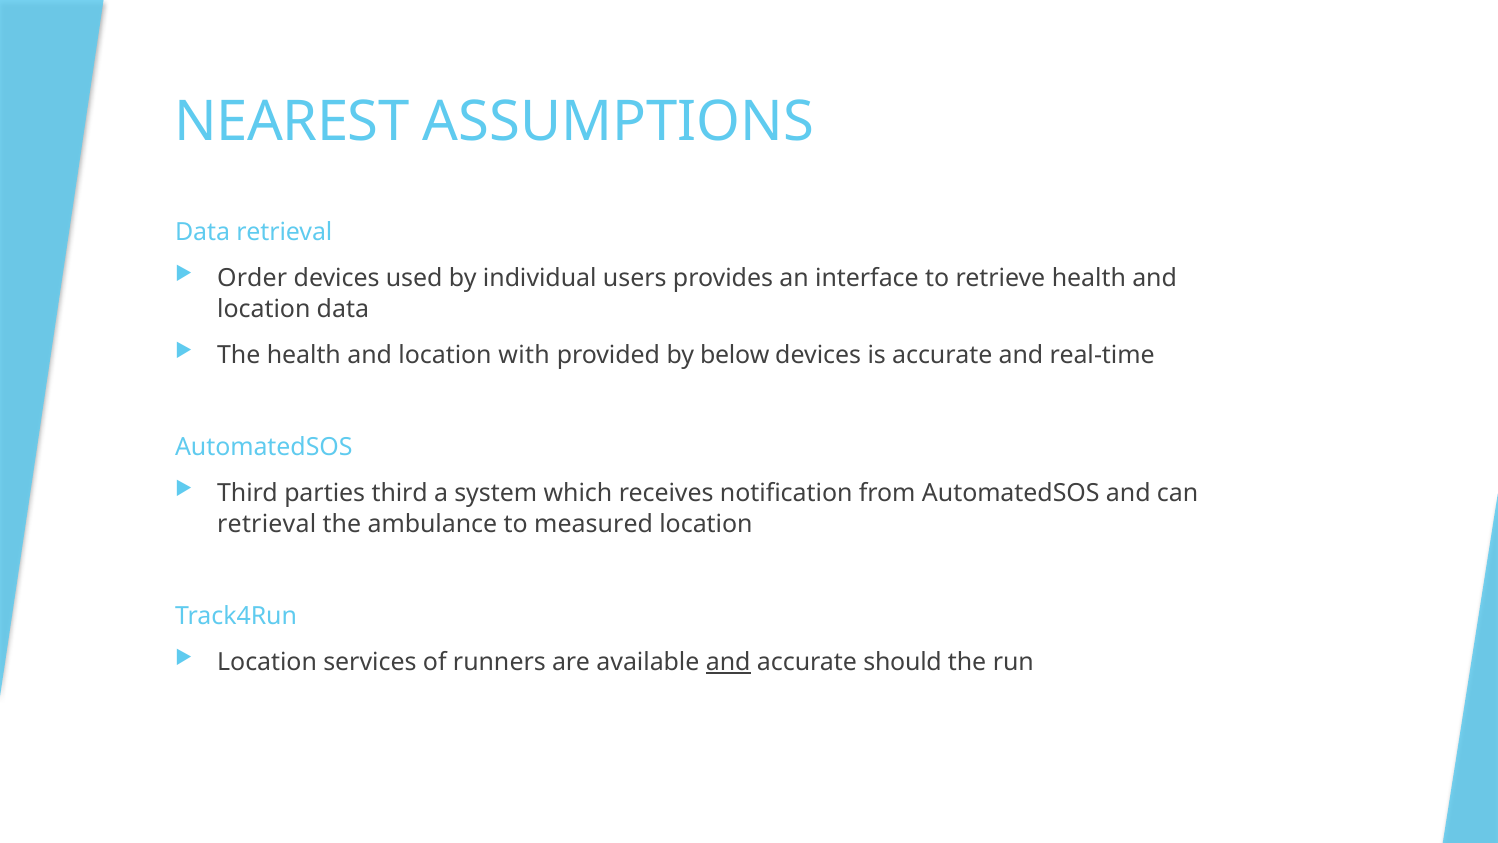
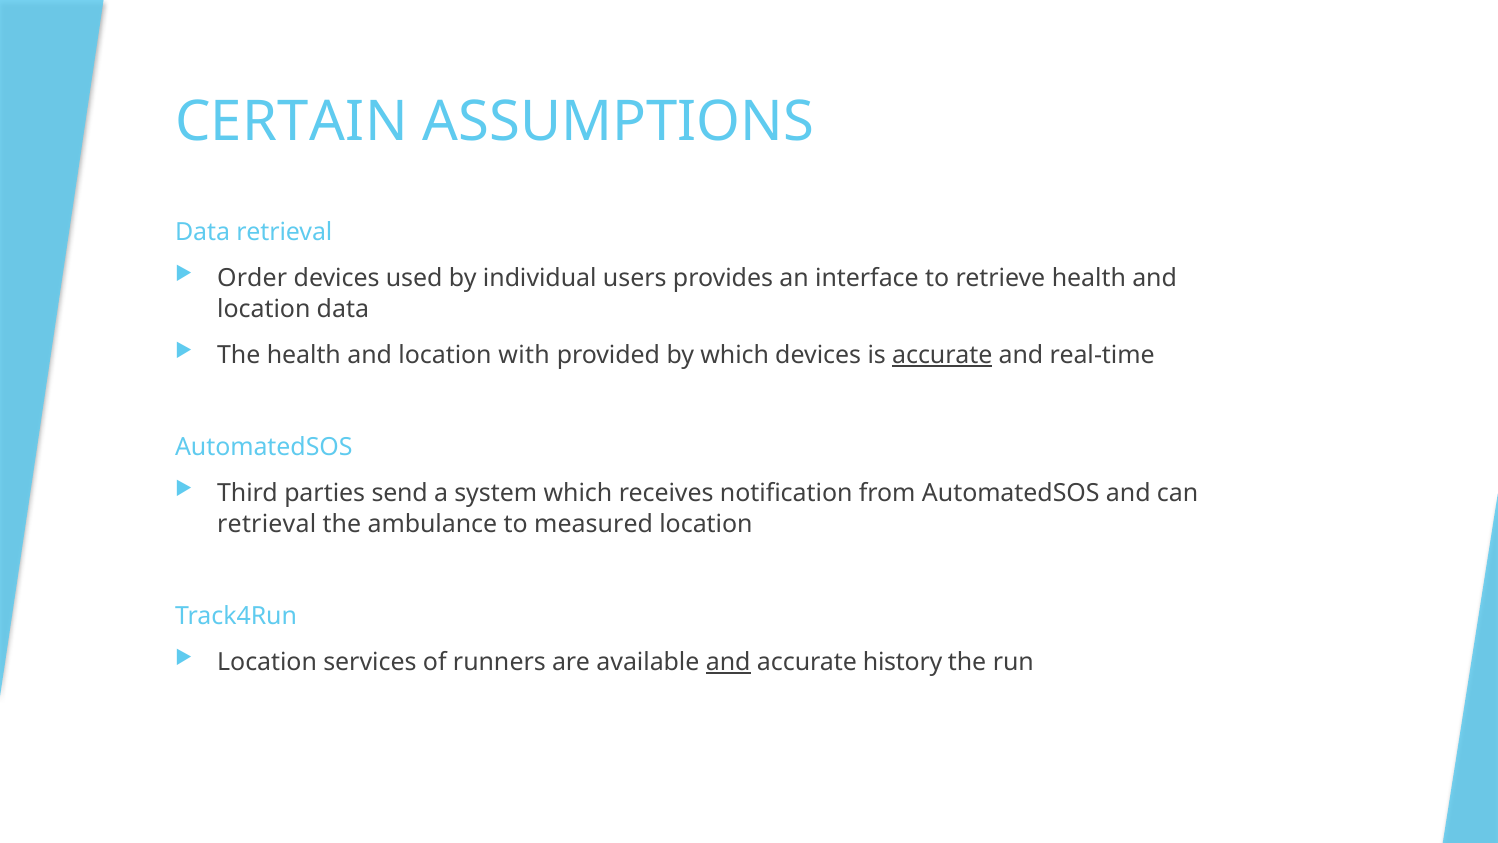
NEAREST: NEAREST -> CERTAIN (291, 122)
by below: below -> which (735, 355)
accurate underline: none -> present (942, 355)
parties third: third -> send (400, 493)
should: should -> history (903, 662)
